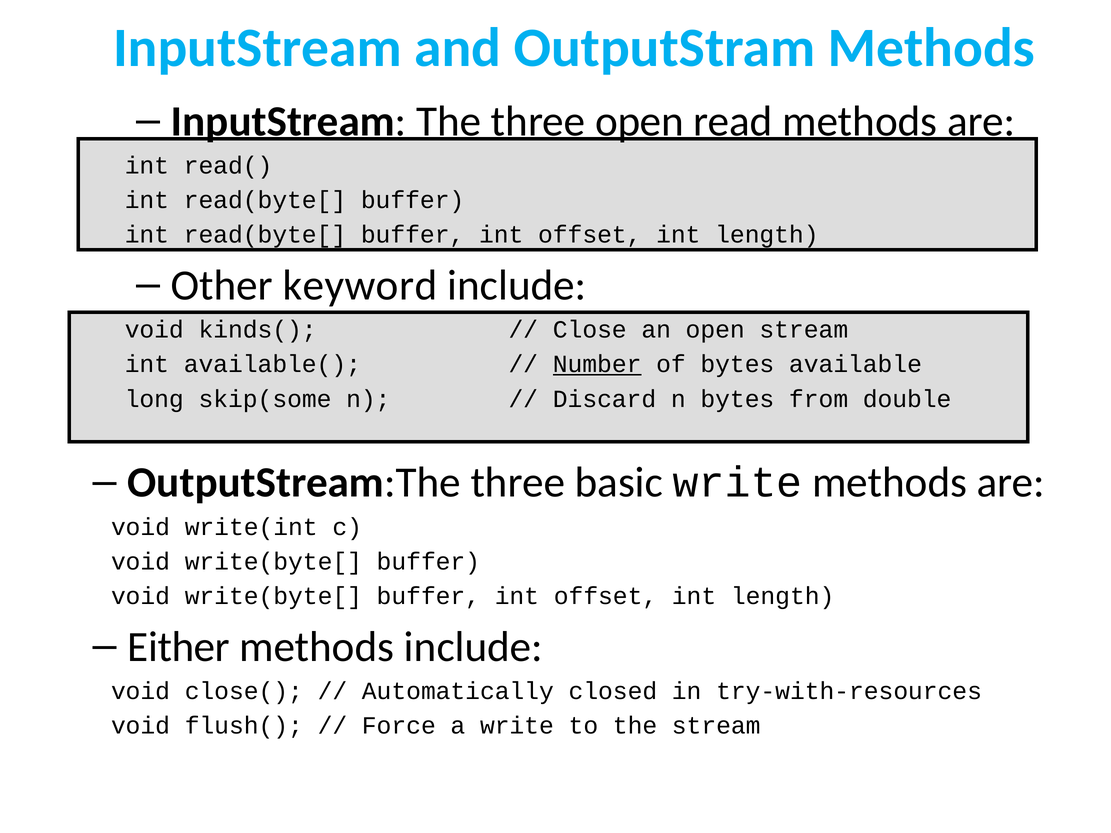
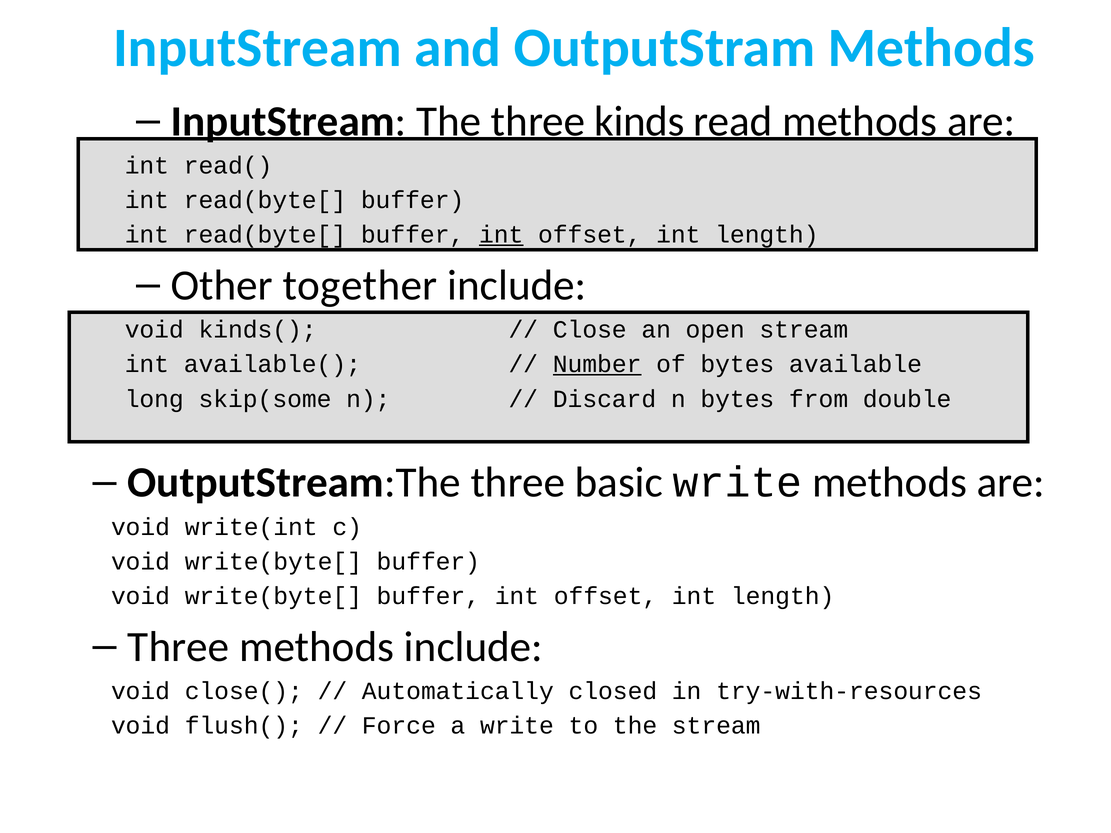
three open: open -> kinds (639, 121)
int underline: none -> present (501, 235)
keyword: keyword -> together (360, 285)
Either: Either -> Three (178, 647)
